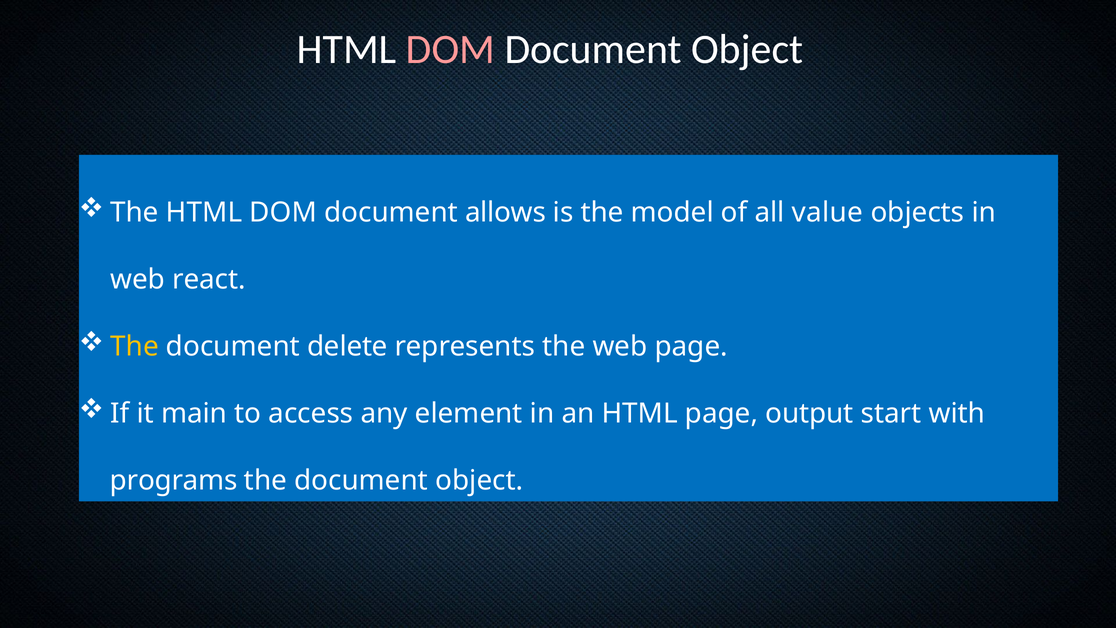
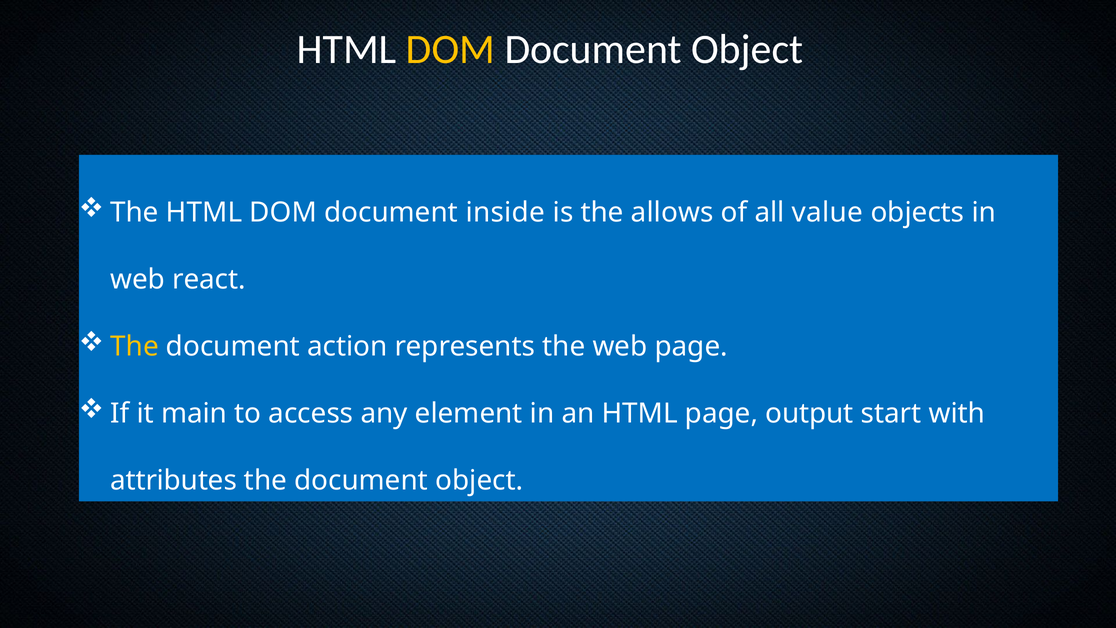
DOM colour: pink -> yellow (450, 49)
allows: allows -> inside (505, 213)
model: model -> allows (672, 213)
delete: delete -> action (347, 347)
programs: programs -> attributes (174, 481)
